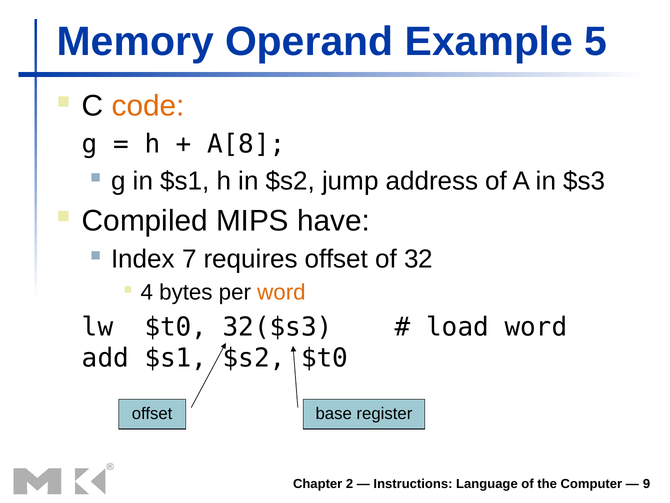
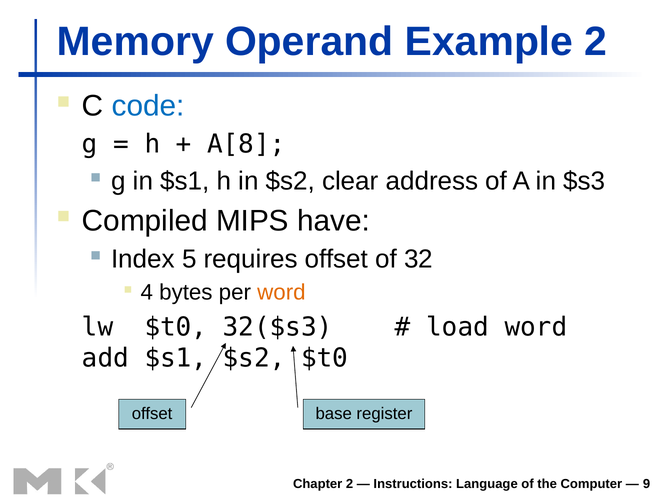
Example 5: 5 -> 2 (596, 41)
code colour: orange -> blue (148, 106)
jump: jump -> clear (350, 181)
7: 7 -> 5 (189, 259)
